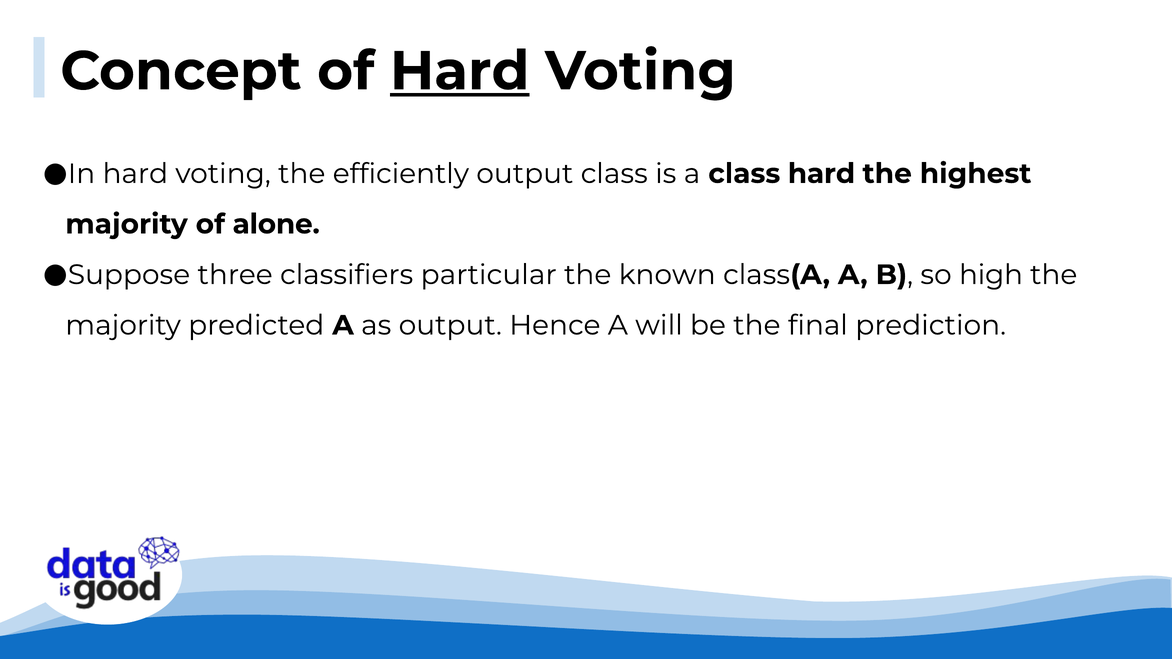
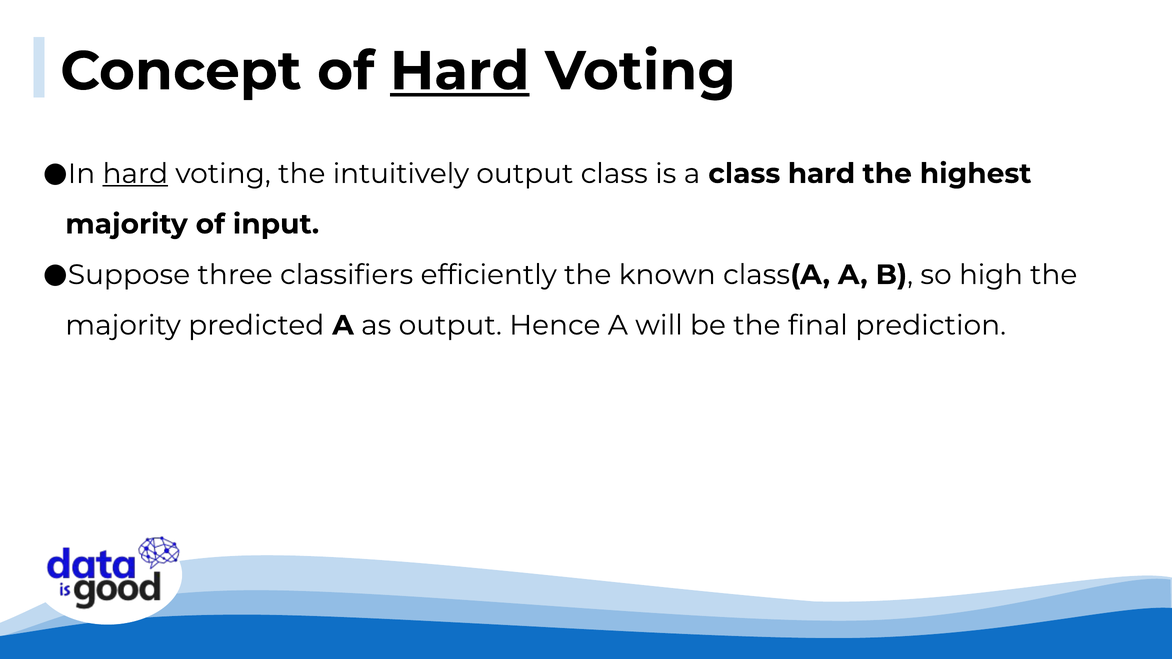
hard underline: none -> present (135, 174)
efficiently: efficiently -> intuitively (401, 174)
alone: alone -> input (276, 224)
particular: particular -> efficiently (489, 275)
